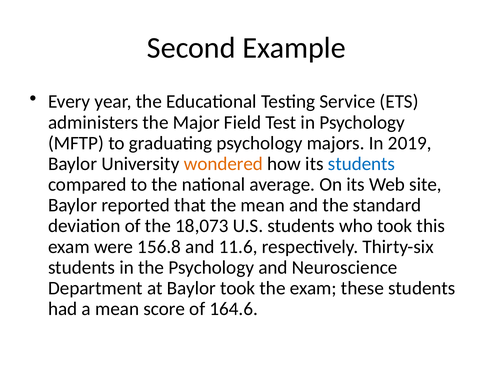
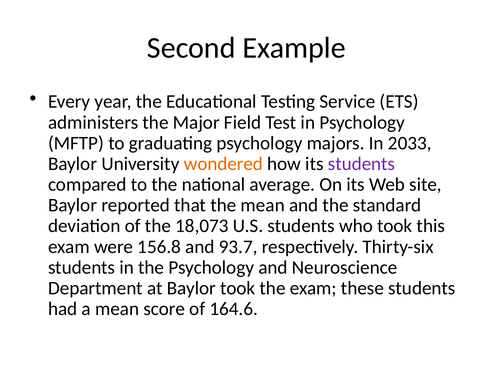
2019: 2019 -> 2033 (410, 143)
students colour: blue -> purple (361, 164)
11.6: 11.6 -> 93.7 (238, 247)
